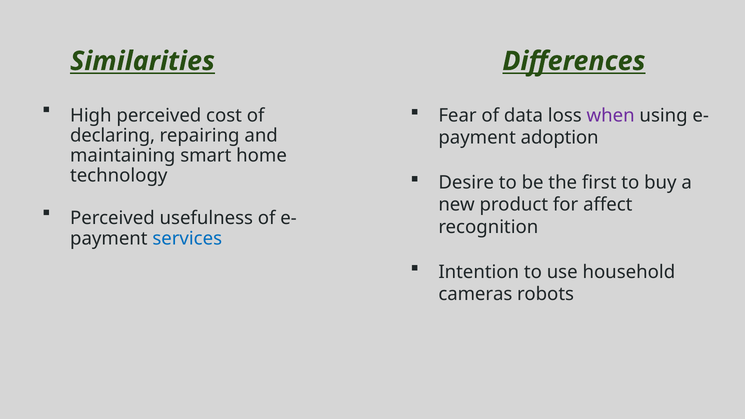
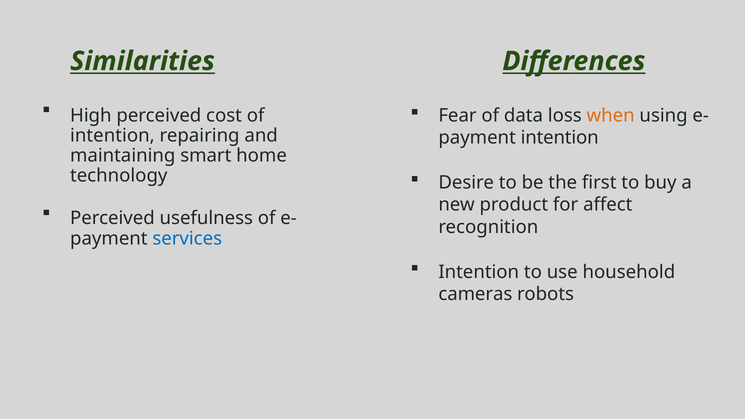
when colour: purple -> orange (611, 115)
declaring: declaring -> intention (112, 136)
adoption: adoption -> intention (560, 138)
